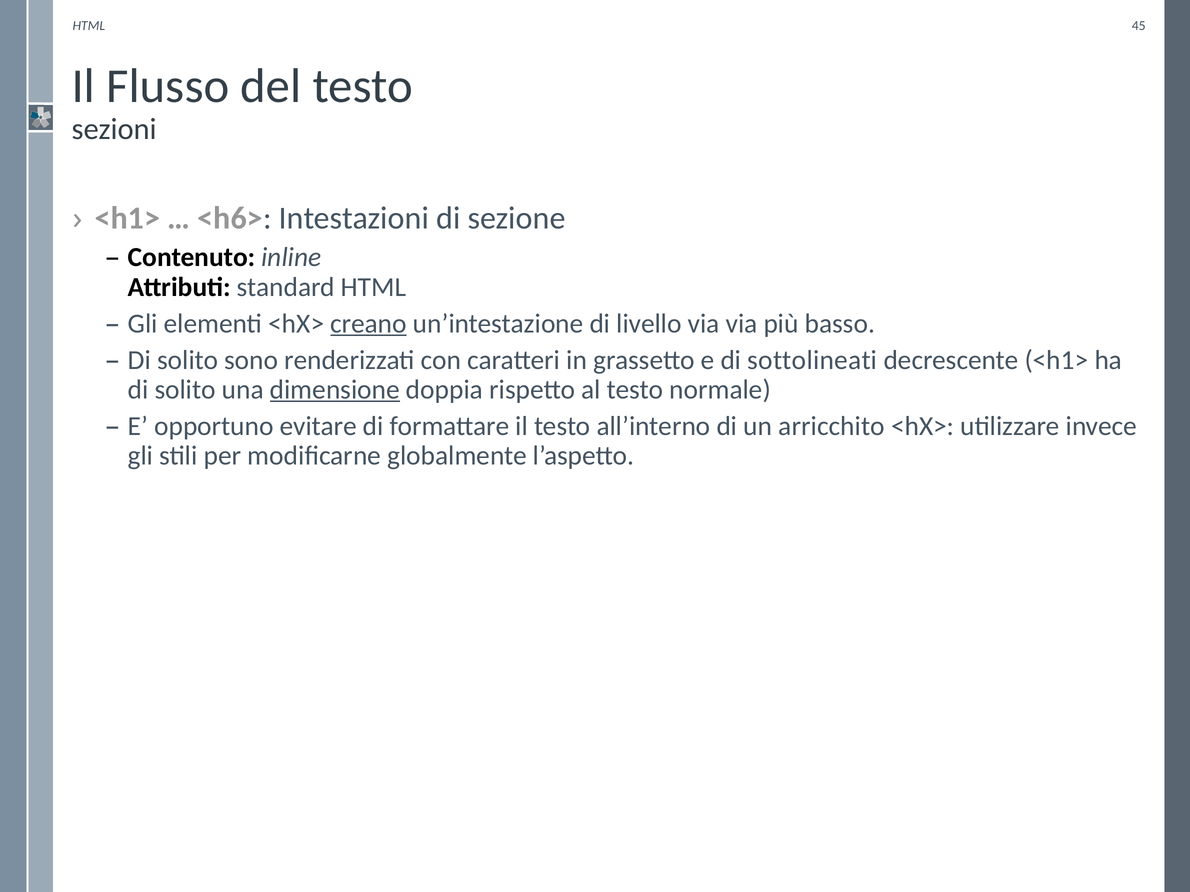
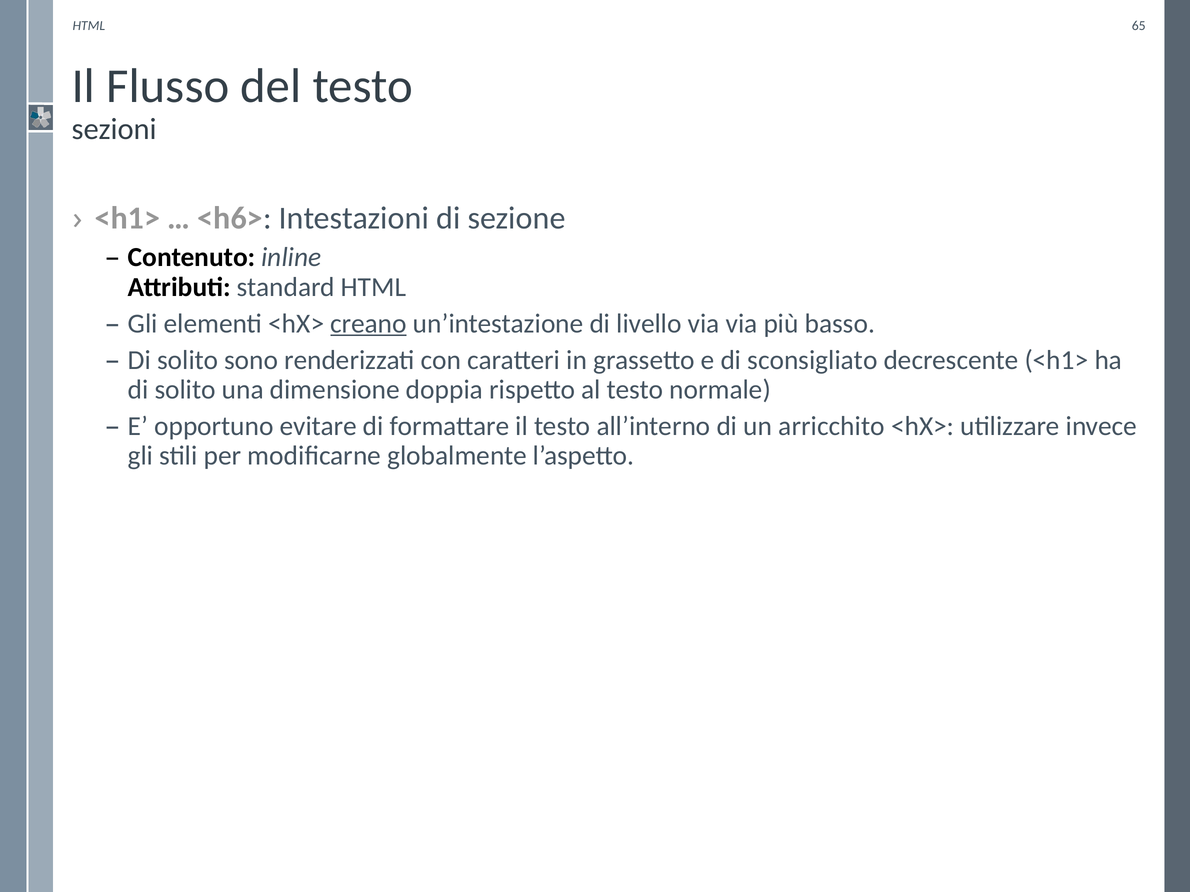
45: 45 -> 65 (1139, 26)
sottolineati: sottolineati -> sconsigliato (812, 360)
dimensione underline: present -> none (335, 390)
